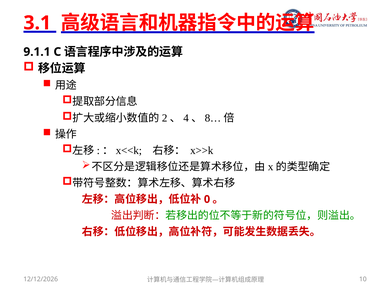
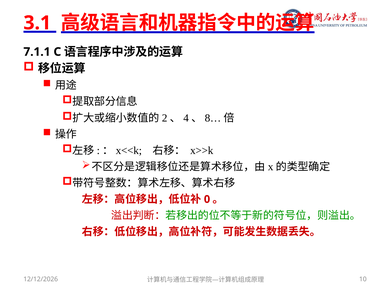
9.1.1: 9.1.1 -> 7.1.1 (37, 52)
